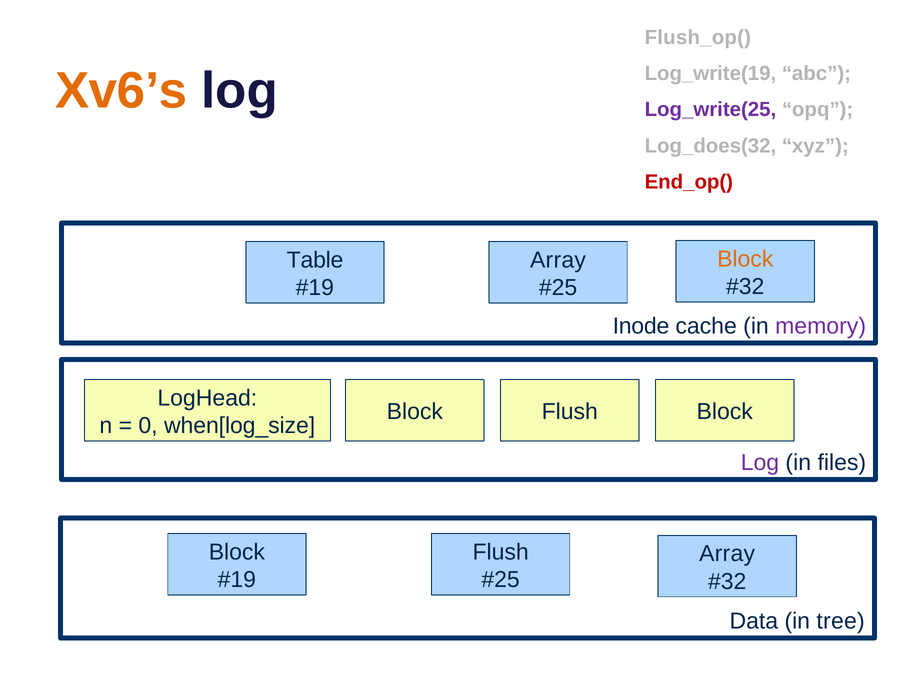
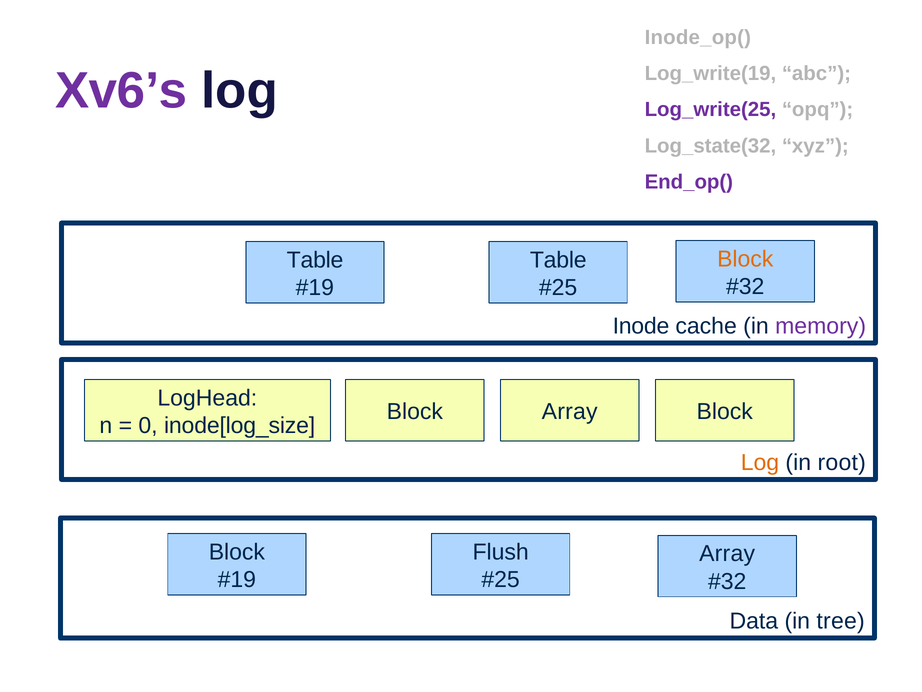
Flush_op(: Flush_op( -> Inode_op( (698, 37)
Xv6’s colour: orange -> purple (121, 91)
Log_does(32: Log_does(32 -> Log_state(32 (710, 146)
End_op( colour: red -> purple (689, 182)
Array: Array -> Table (558, 260)
Block Flush: Flush -> Array (570, 412)
when[log_size: when[log_size -> inode[log_size (240, 425)
Log colour: purple -> orange (760, 462)
files: files -> root (842, 462)
